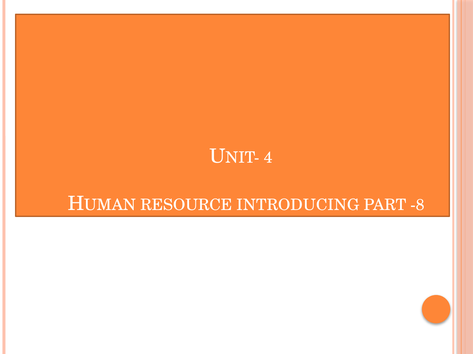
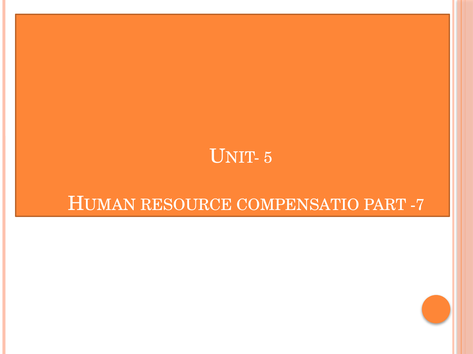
4: 4 -> 5 (268, 158)
INTRODUCING: INTRODUCING -> COMPENSATIO (298, 205)
-8: -8 -> -7 (418, 205)
